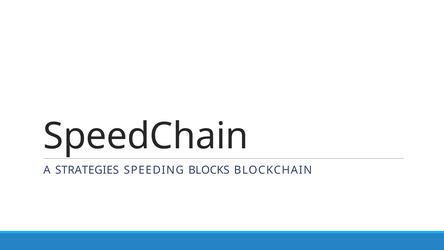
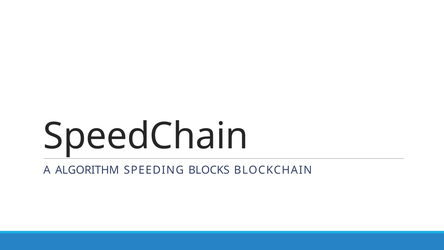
STRATEGIES: STRATEGIES -> ALGORITHM (87, 170)
